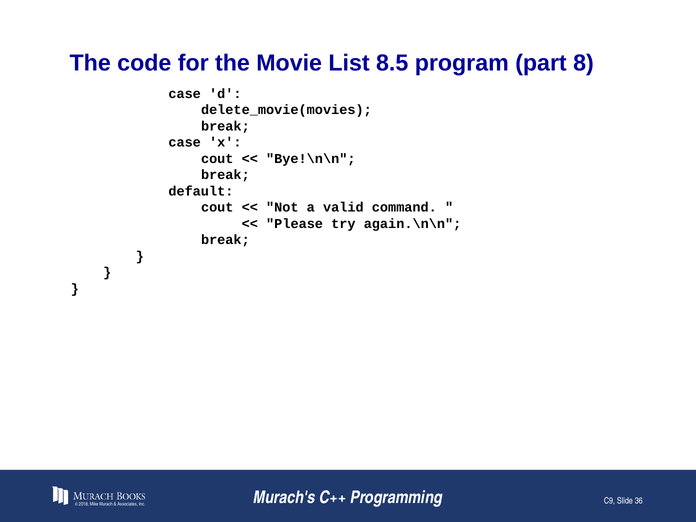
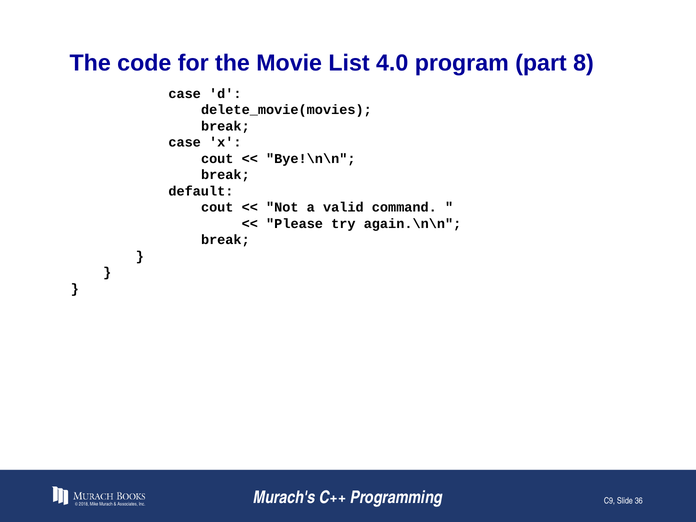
8.5: 8.5 -> 4.0 (392, 63)
